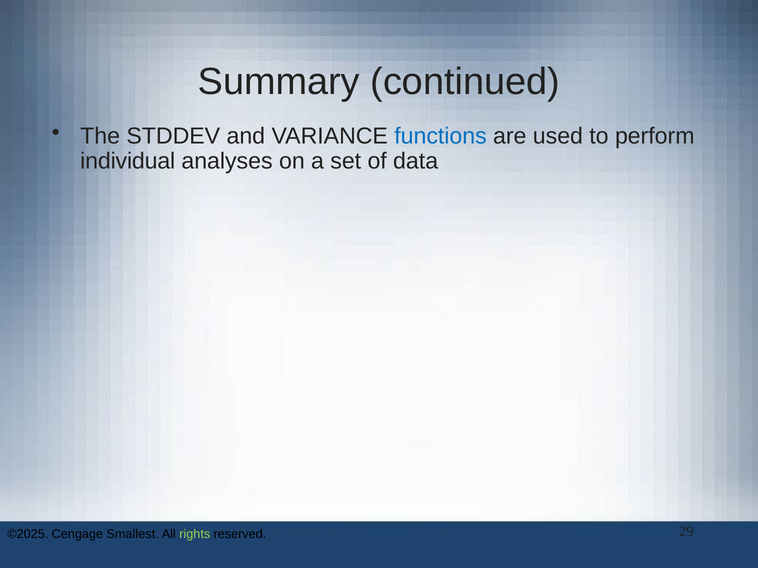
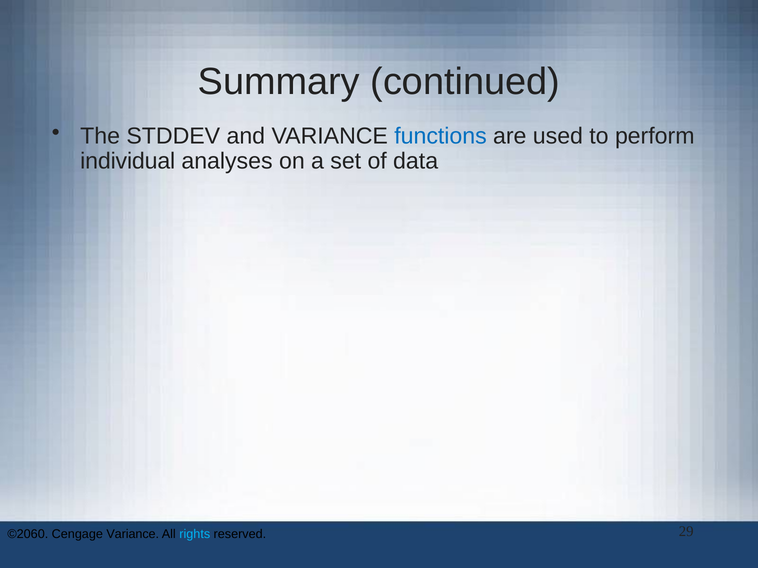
©2025: ©2025 -> ©2060 (28, 535)
Cengage Smallest: Smallest -> Variance (133, 535)
rights colour: light green -> light blue (195, 535)
